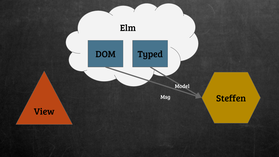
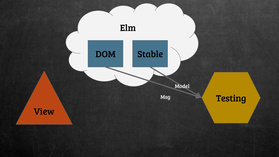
Typed: Typed -> Stable (150, 54)
Steffen: Steffen -> Testing (231, 98)
